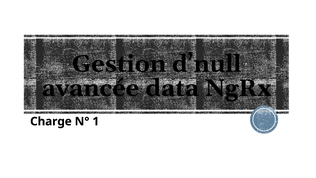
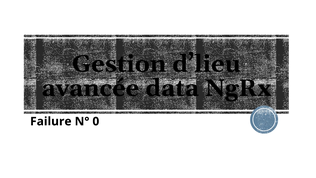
d’null: d’null -> d’lieu (206, 64)
Charge: Charge -> Failure (51, 121)
1: 1 -> 0 (96, 121)
